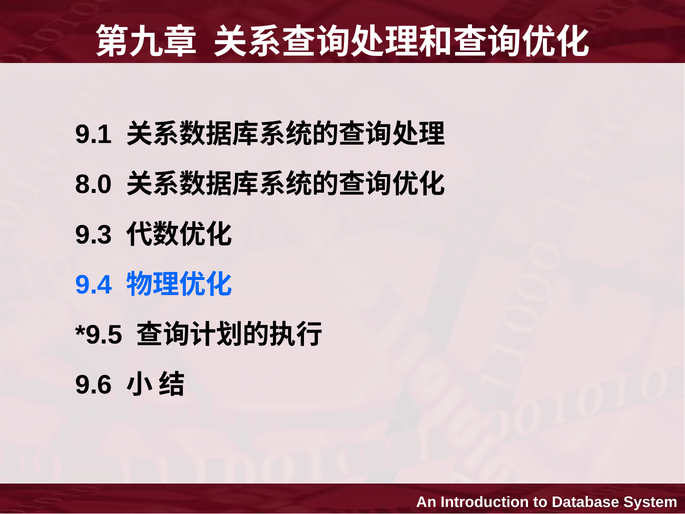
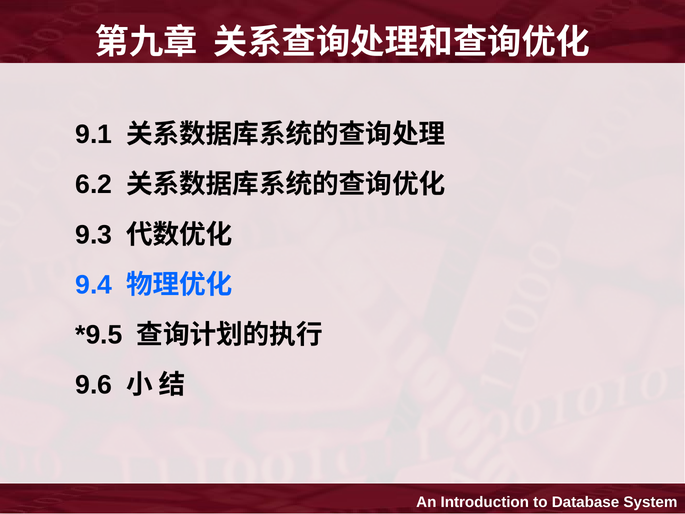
8.0: 8.0 -> 6.2 (94, 185)
